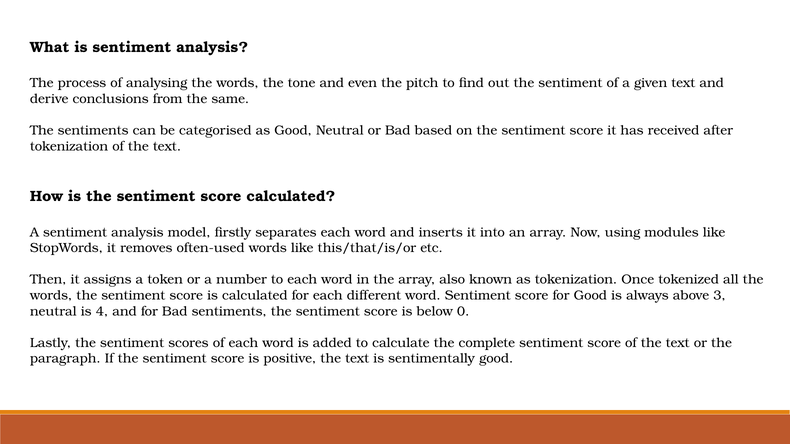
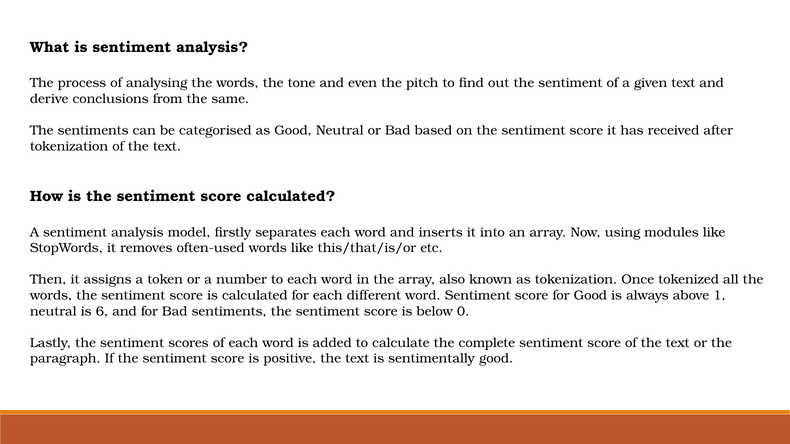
3: 3 -> 1 (719, 296)
4: 4 -> 6 (102, 311)
